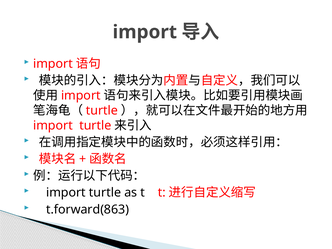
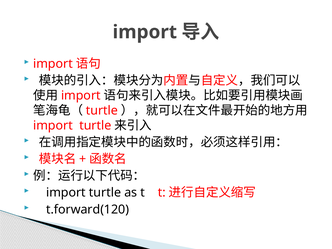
t.forward(863: t.forward(863 -> t.forward(120 (88, 209)
